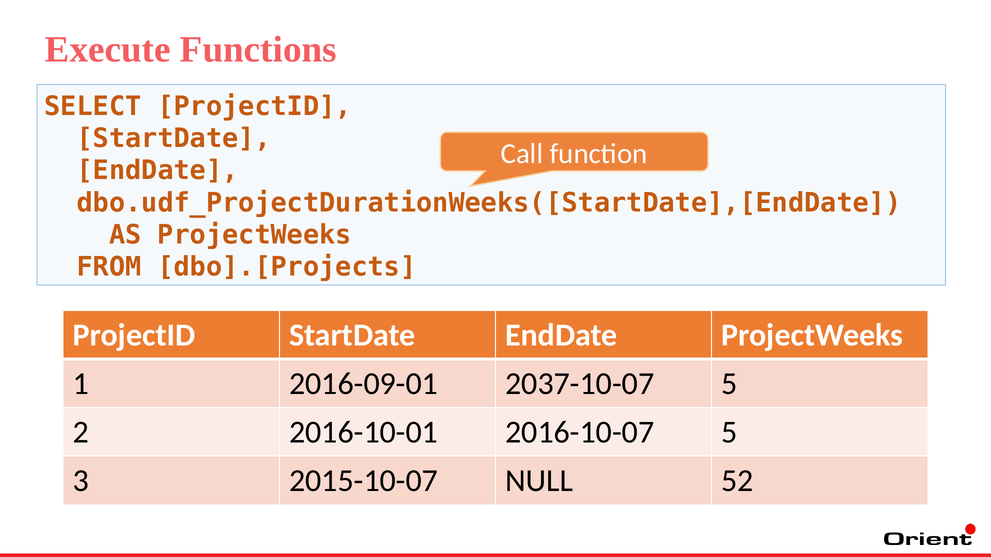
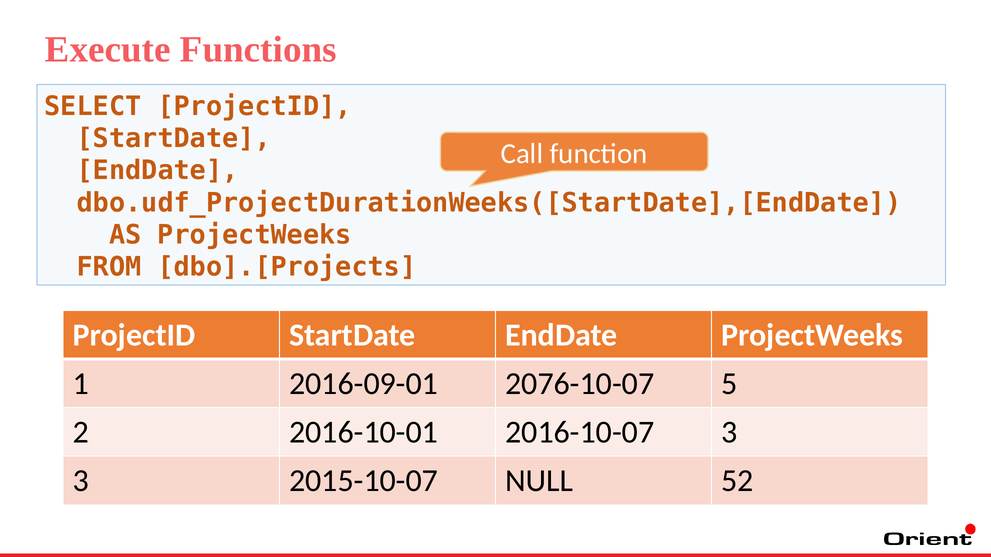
2037-10-07: 2037-10-07 -> 2076-10-07 (580, 384)
2016-10-07 5: 5 -> 3 (729, 433)
